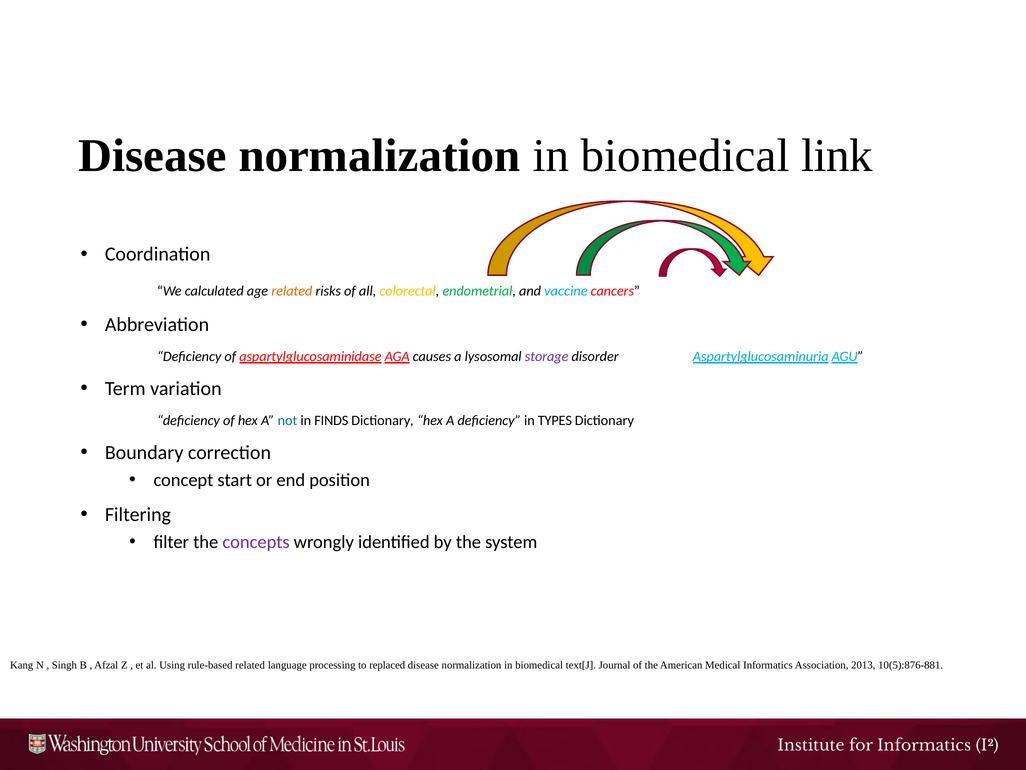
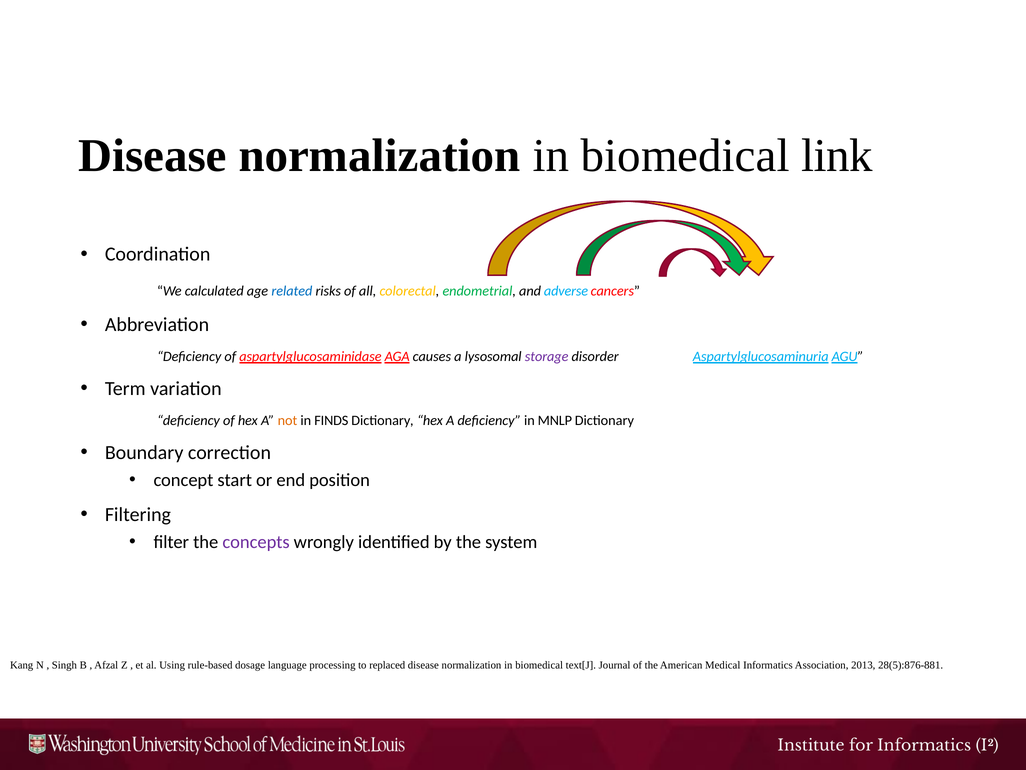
related colour: orange -> blue (292, 291)
vaccine: vaccine -> adverse (566, 291)
not colour: blue -> orange (288, 420)
TYPES: TYPES -> MNLP (555, 420)
rule-based related: related -> dosage (250, 665)
10(5):876-881: 10(5):876-881 -> 28(5):876-881 (911, 665)
